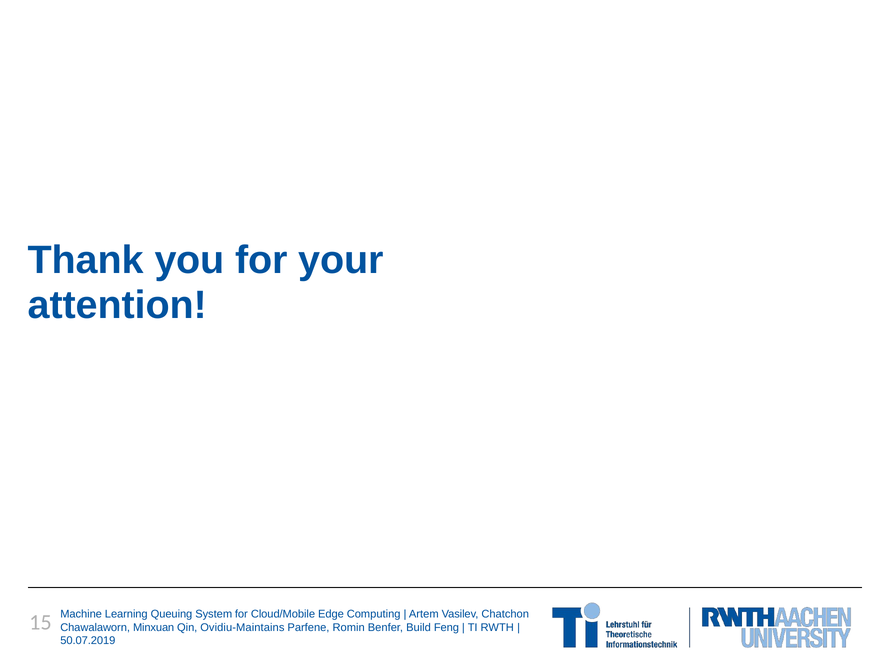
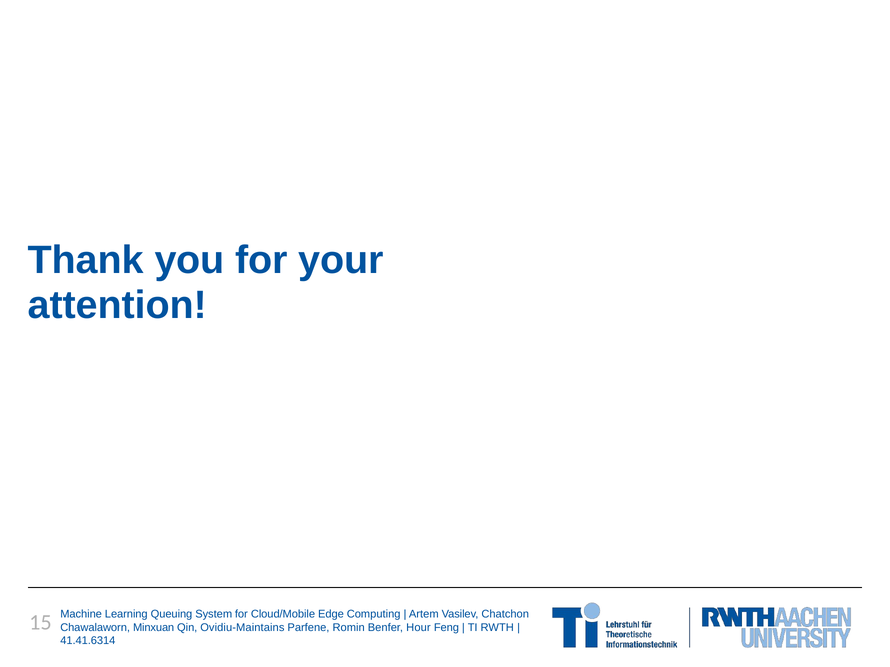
Build: Build -> Hour (418, 628)
50.07.2019: 50.07.2019 -> 41.41.6314 (88, 641)
